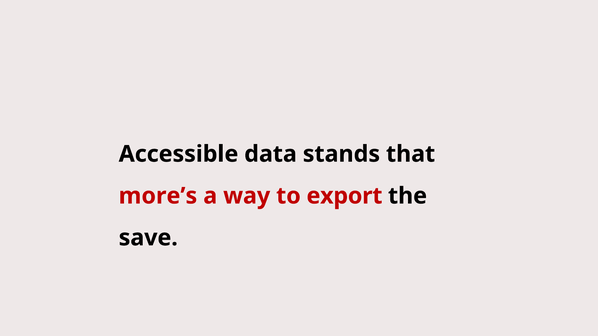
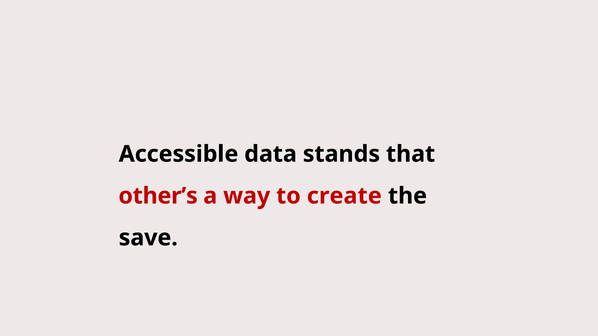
more’s: more’s -> other’s (158, 196)
export: export -> create (344, 196)
